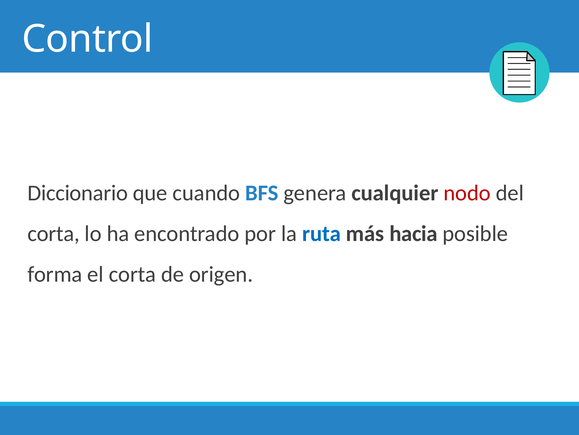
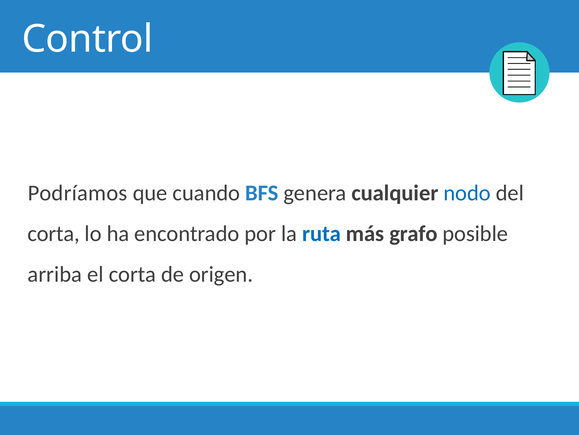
Diccionario: Diccionario -> Podríamos (77, 193)
nodo colour: red -> blue (467, 193)
hacia: hacia -> grafo (413, 233)
forma: forma -> arriba (55, 274)
